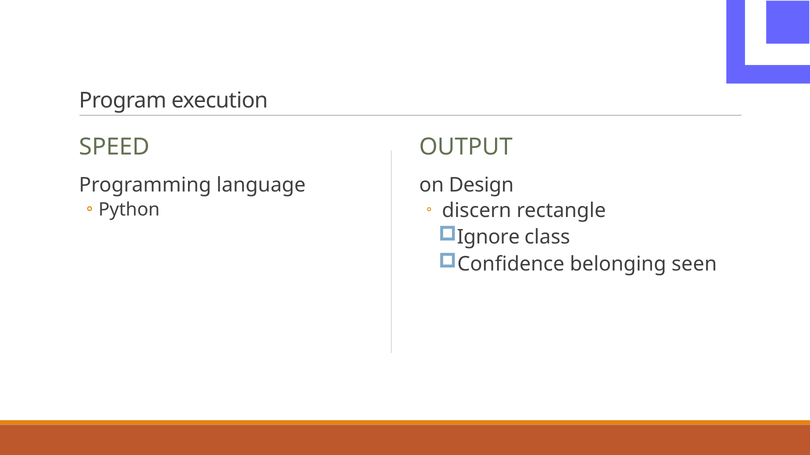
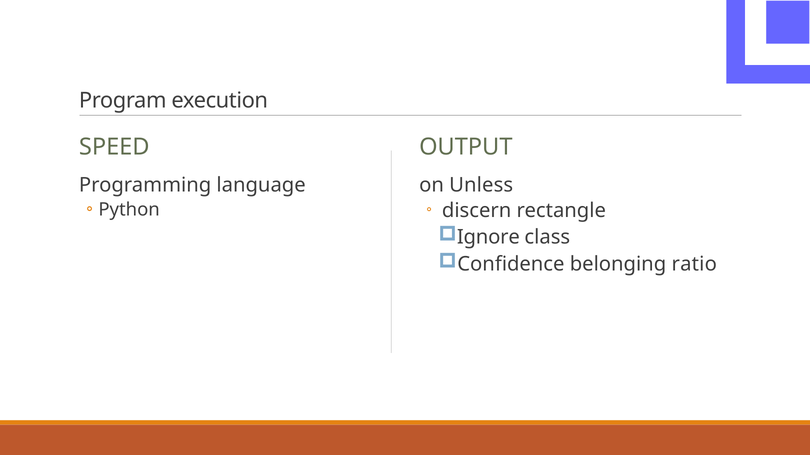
Design: Design -> Unless (481, 185)
seen: seen -> ratio (694, 265)
